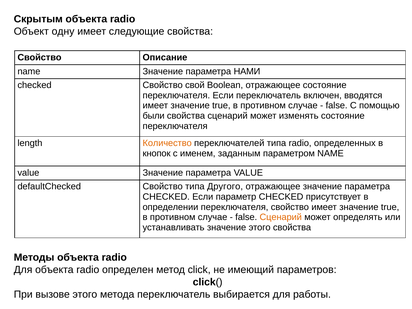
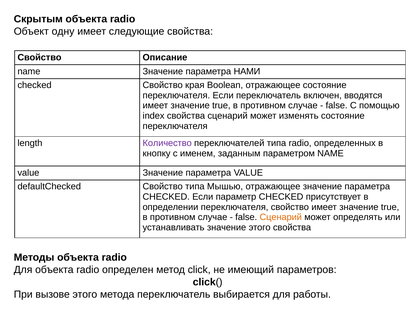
свой: свой -> края (195, 85)
были: были -> index (154, 116)
Количество colour: orange -> purple (167, 143)
кнопок: кнопок -> кнопку (157, 153)
Другого: Другого -> Мышью (225, 187)
